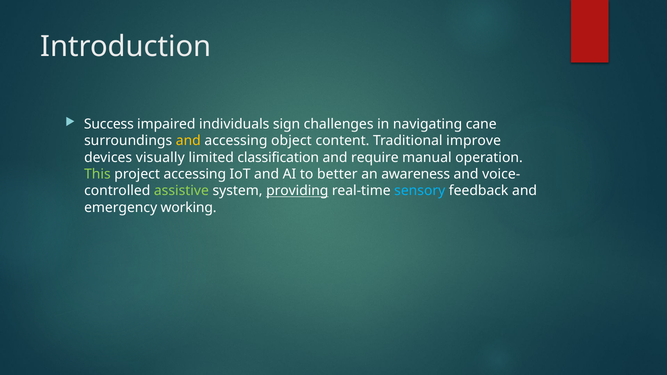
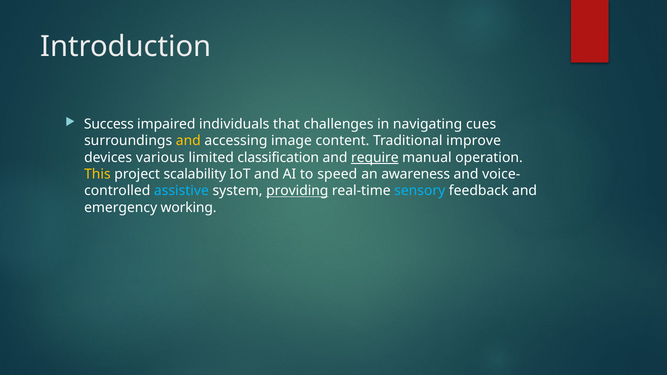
sign: sign -> that (286, 124)
cane: cane -> cues (481, 124)
object: object -> image (291, 141)
visually: visually -> various (160, 157)
require underline: none -> present (375, 157)
This colour: light green -> yellow (97, 174)
project accessing: accessing -> scalability (195, 174)
better: better -> speed (337, 174)
assistive colour: light green -> light blue (181, 191)
